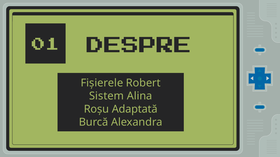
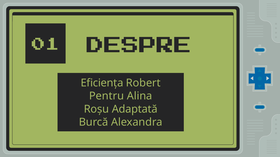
Fișierele: Fișierele -> Eficiența (102, 83)
Sistem: Sistem -> Pentru (107, 96)
